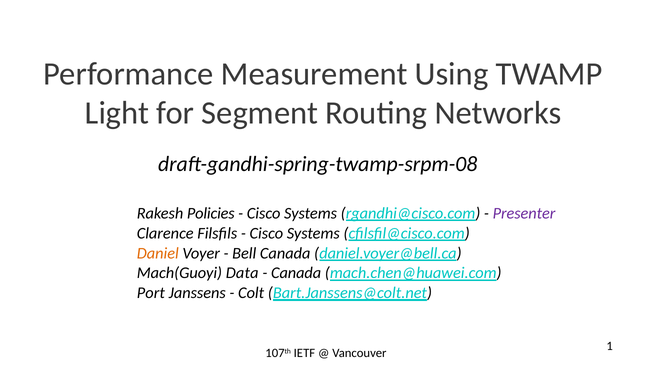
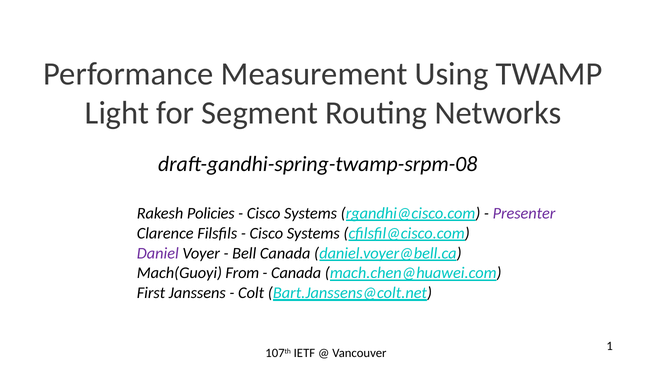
Daniel colour: orange -> purple (158, 253)
Data: Data -> From (242, 273)
Port: Port -> First (151, 293)
